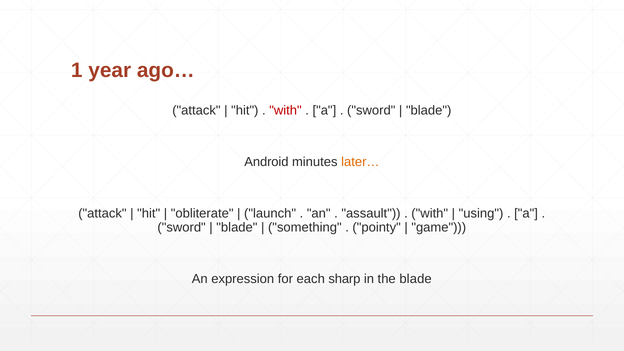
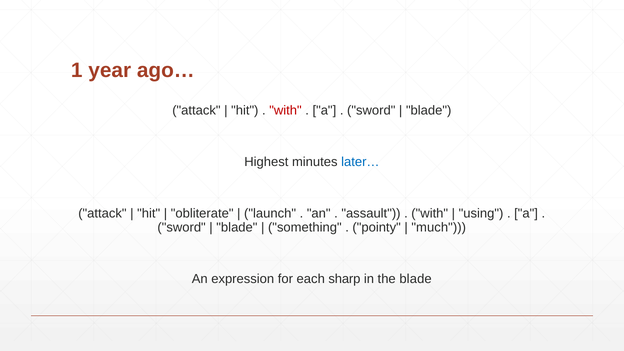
Android: Android -> Highest (266, 162)
later… colour: orange -> blue (360, 162)
game: game -> much (439, 228)
